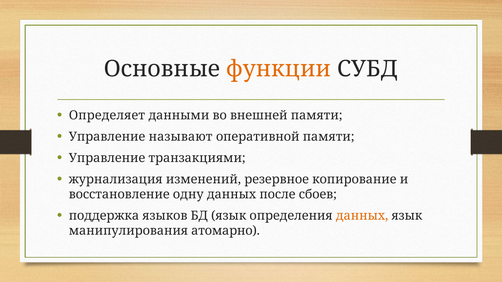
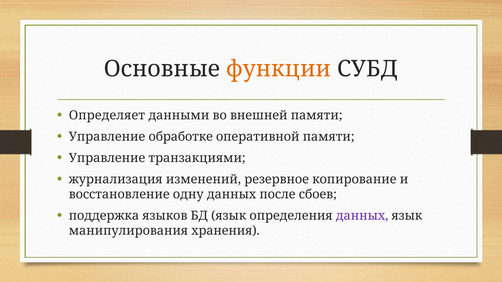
называют: называют -> обработке (181, 137)
данных colour: orange -> purple (362, 216)
атомарно: атомарно -> хранения (226, 231)
